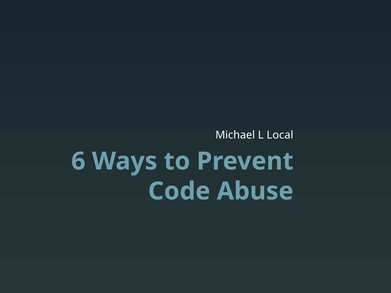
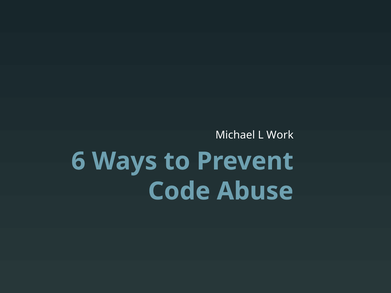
Local: Local -> Work (280, 135)
